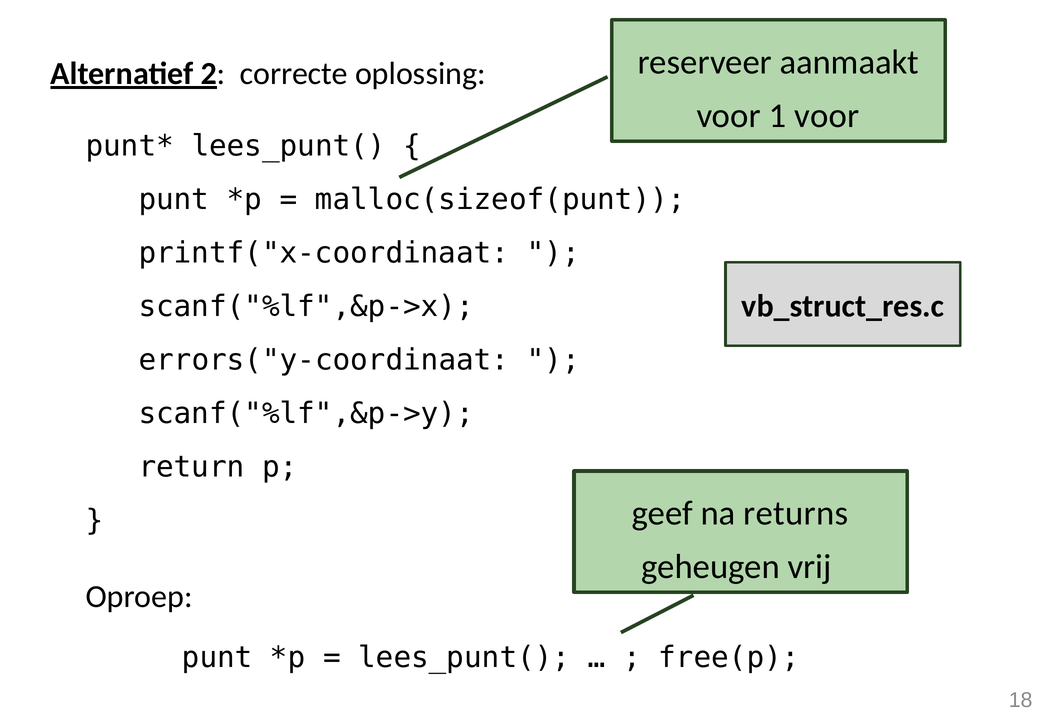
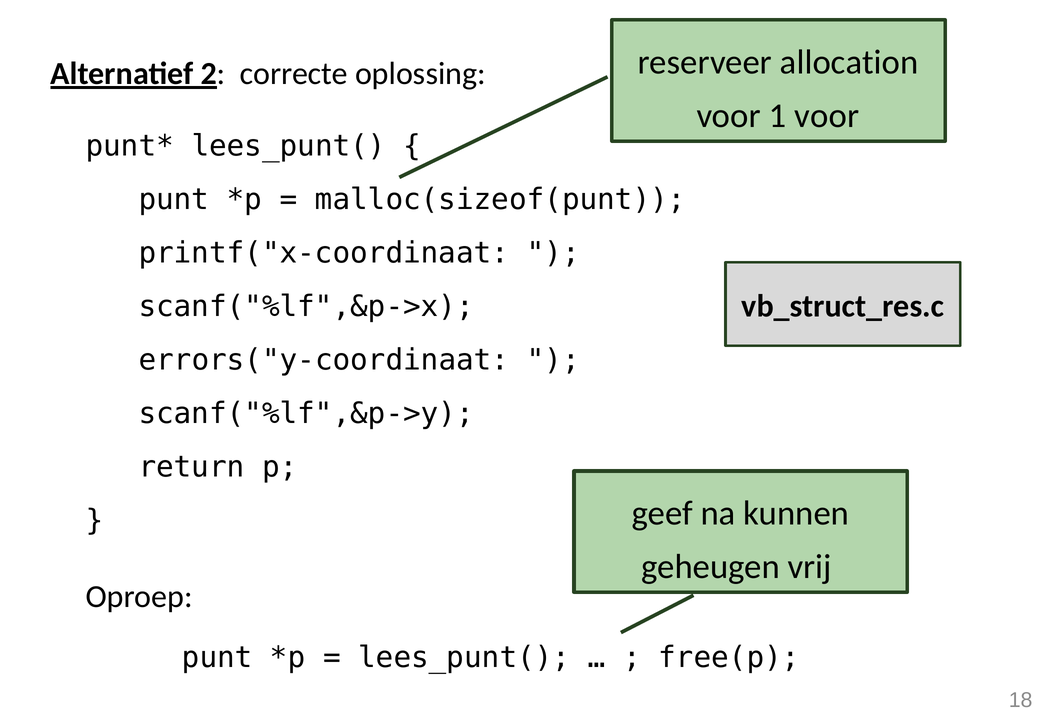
aanmaakt: aanmaakt -> allocation (849, 62)
returns: returns -> kunnen (796, 513)
